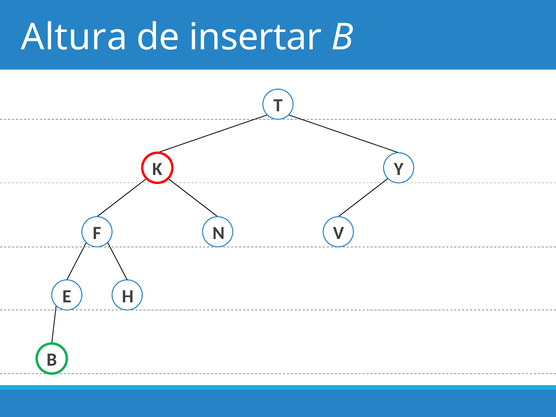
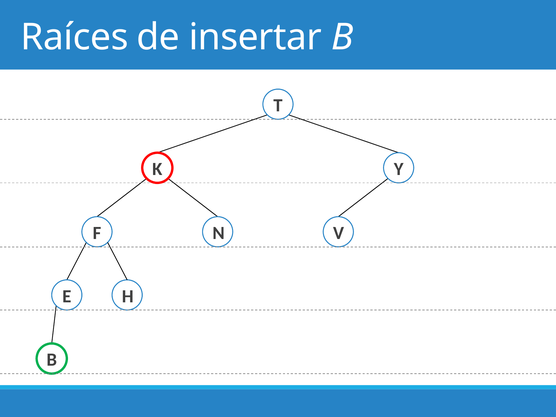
Altura: Altura -> Raíces (74, 37)
